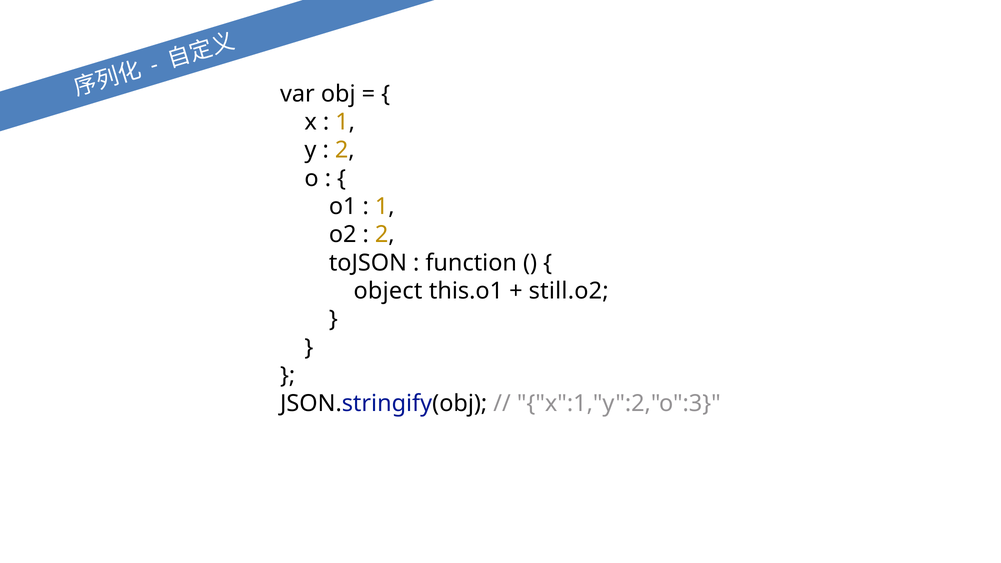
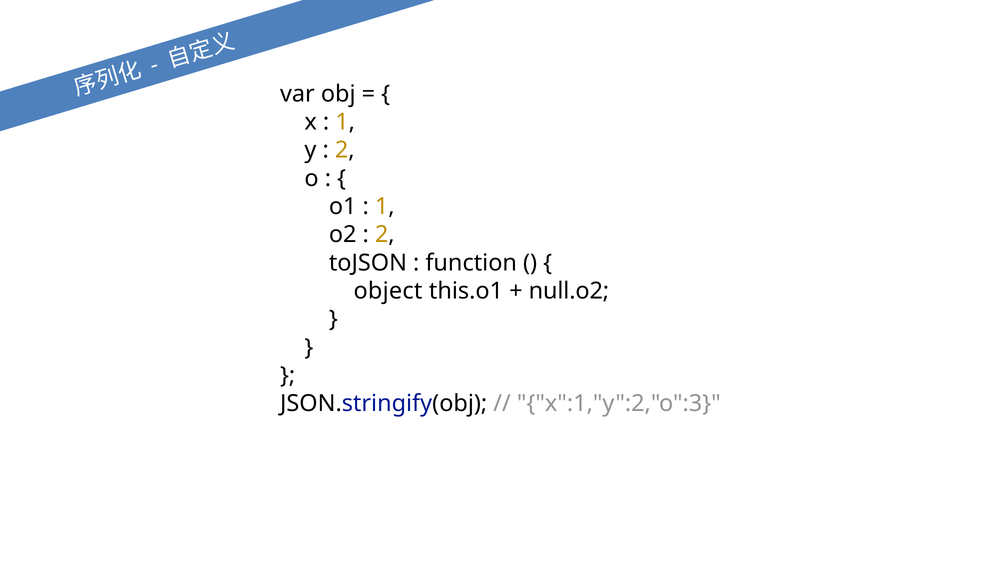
still.o2: still.o2 -> null.o2 (569, 291)
